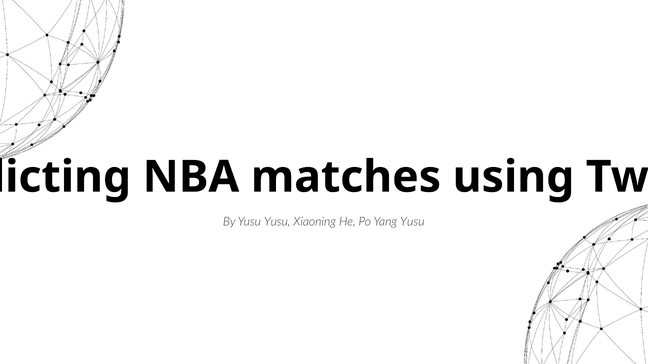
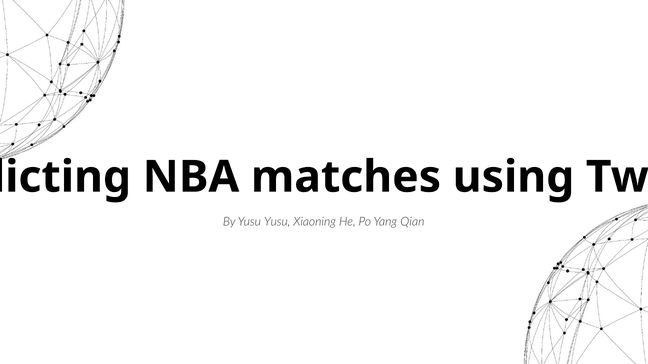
Yang Yusu: Yusu -> Qian (412, 222)
